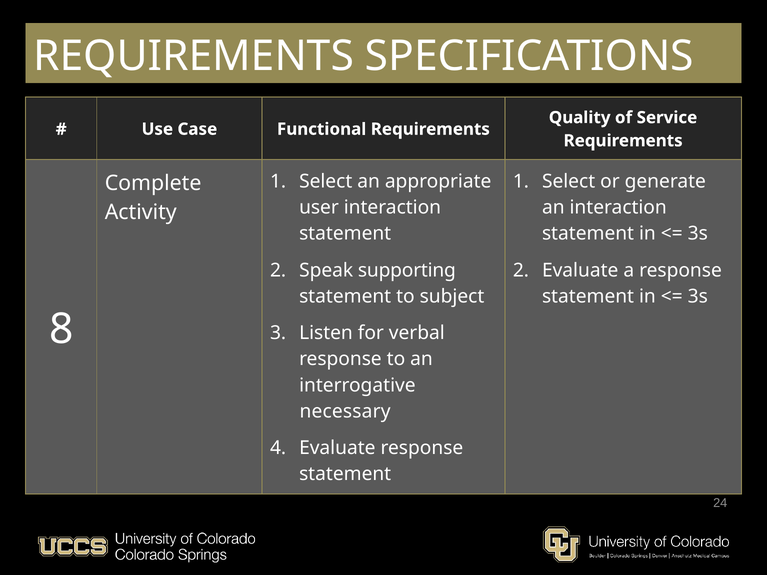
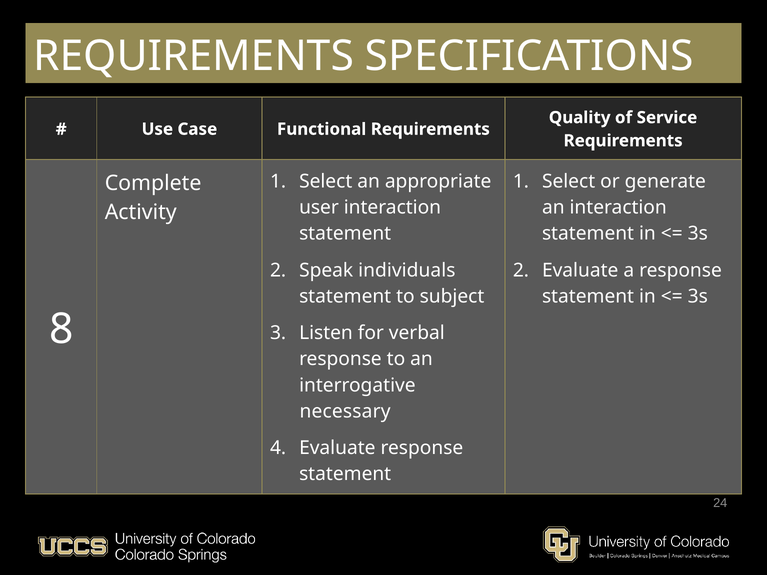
supporting: supporting -> individuals (407, 270)
